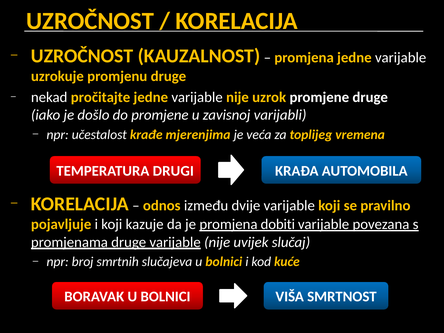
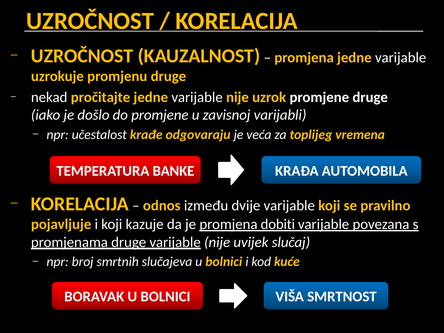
mjerenjima: mjerenjima -> odgovaraju (198, 135)
DRUGI: DRUGI -> BANKE (173, 171)
